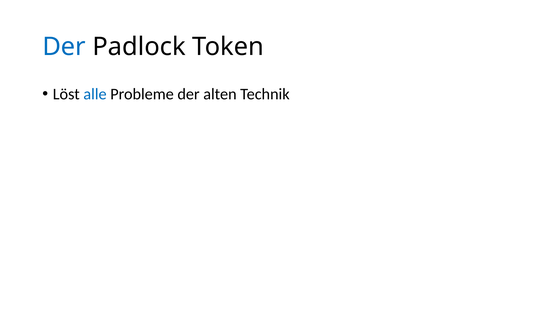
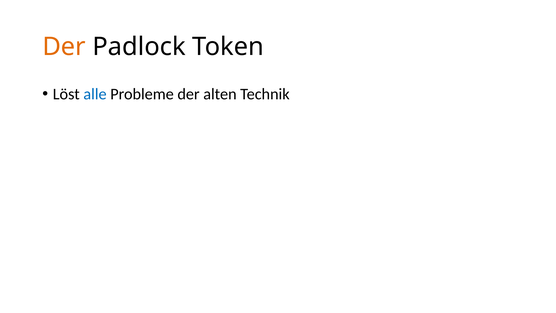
Der colour: blue -> orange (64, 47)
